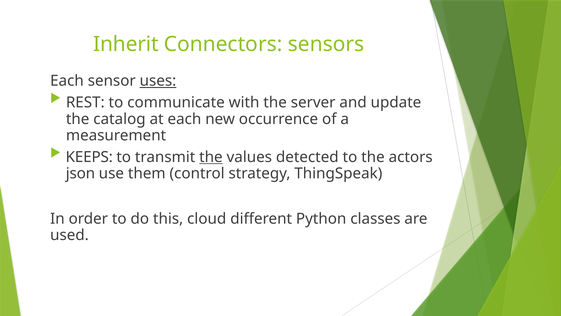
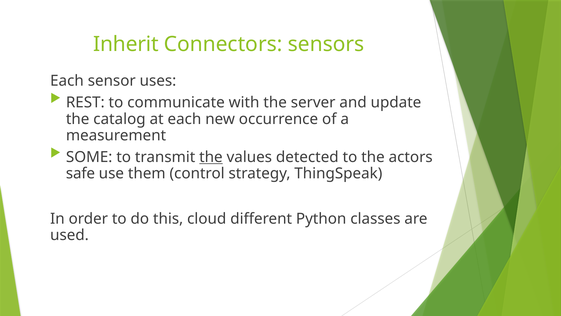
uses underline: present -> none (158, 81)
KEEPS: KEEPS -> SOME (89, 157)
json: json -> safe (80, 173)
